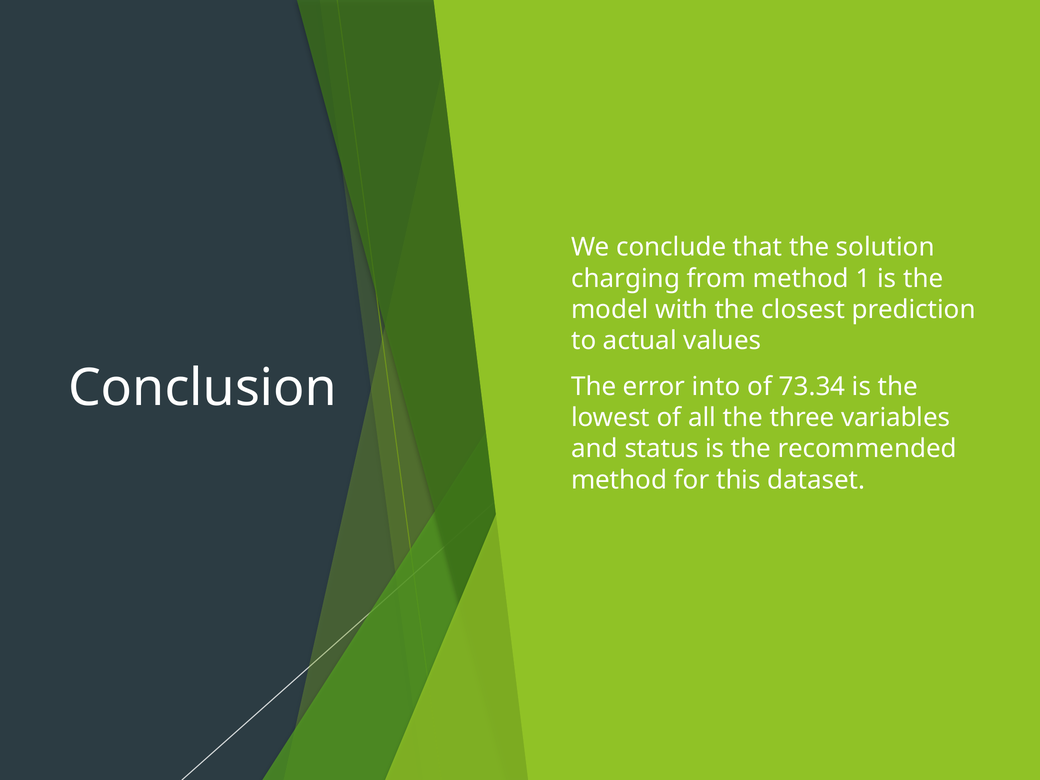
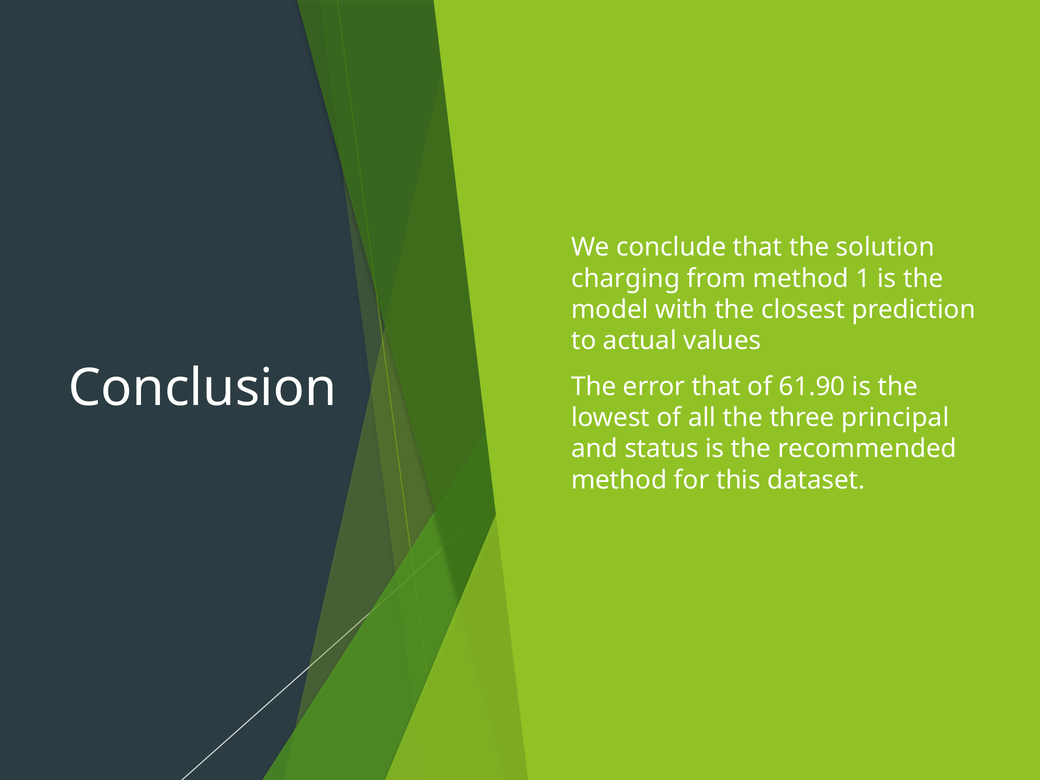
error into: into -> that (716, 386)
73.34: 73.34 -> 61.90 (812, 386)
variables: variables -> principal (896, 418)
